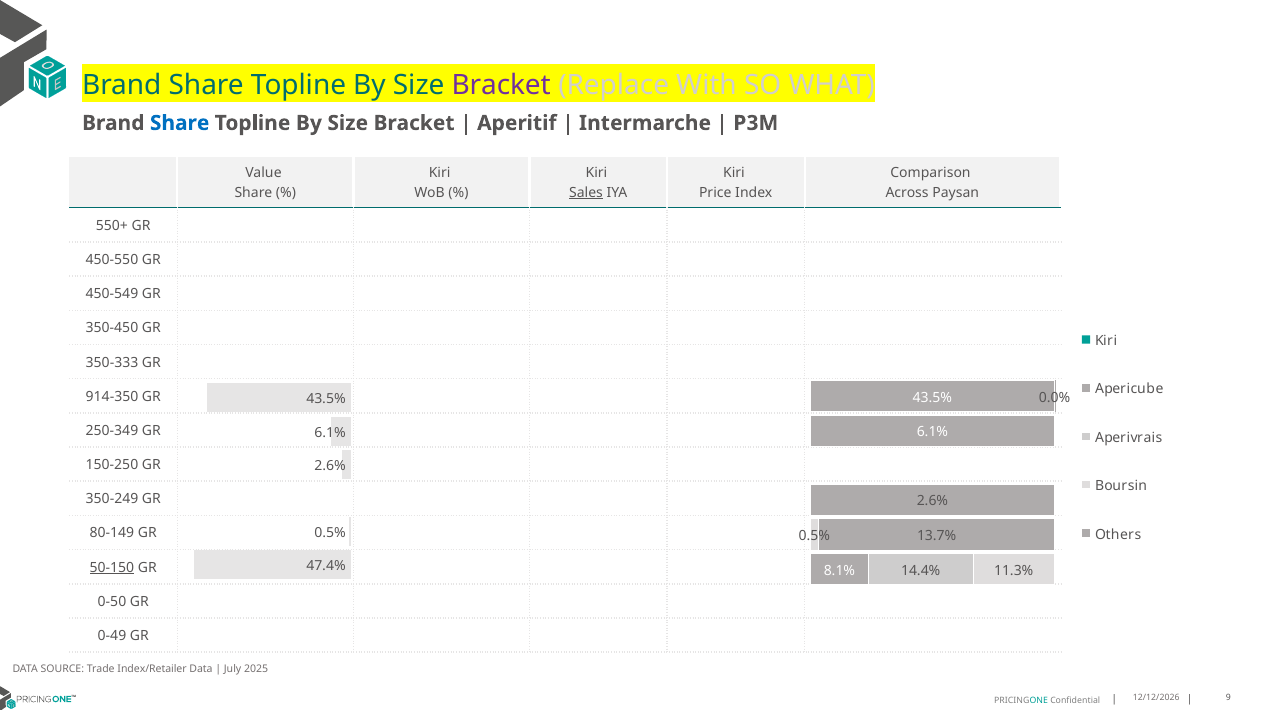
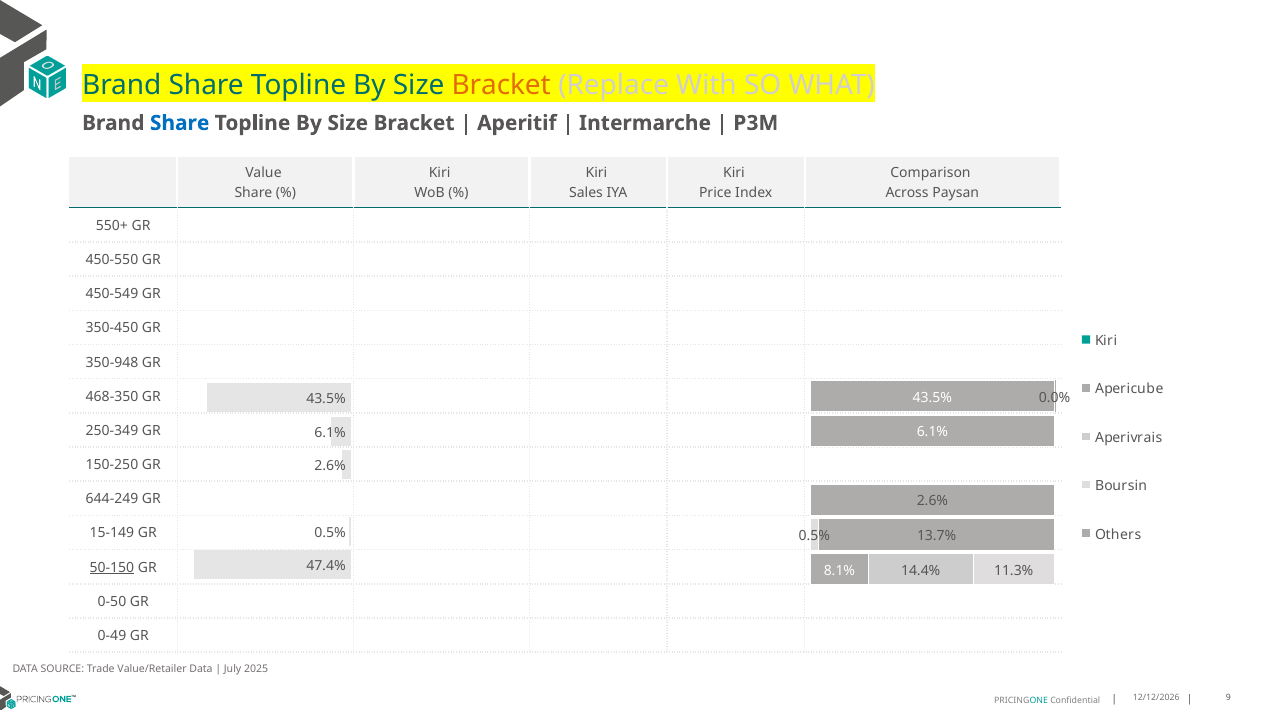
Bracket colour: purple -> orange (501, 85)
Sales underline: present -> none (586, 193)
350-333: 350-333 -> 350-948 (112, 362)
914-350: 914-350 -> 468-350 (112, 397)
350-249: 350-249 -> 644-249 (112, 499)
80-149: 80-149 -> 15-149 (112, 533)
Index/Retailer: Index/Retailer -> Value/Retailer (152, 669)
